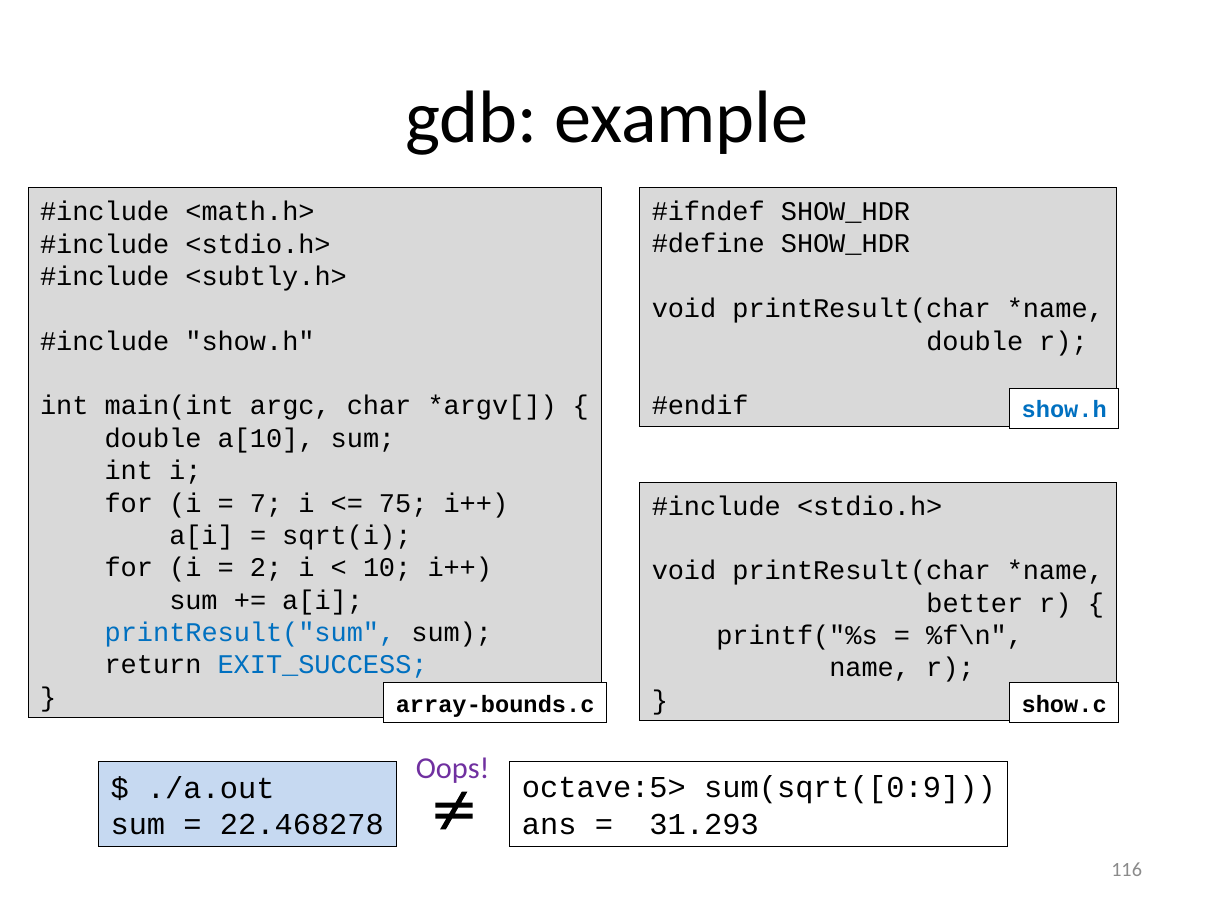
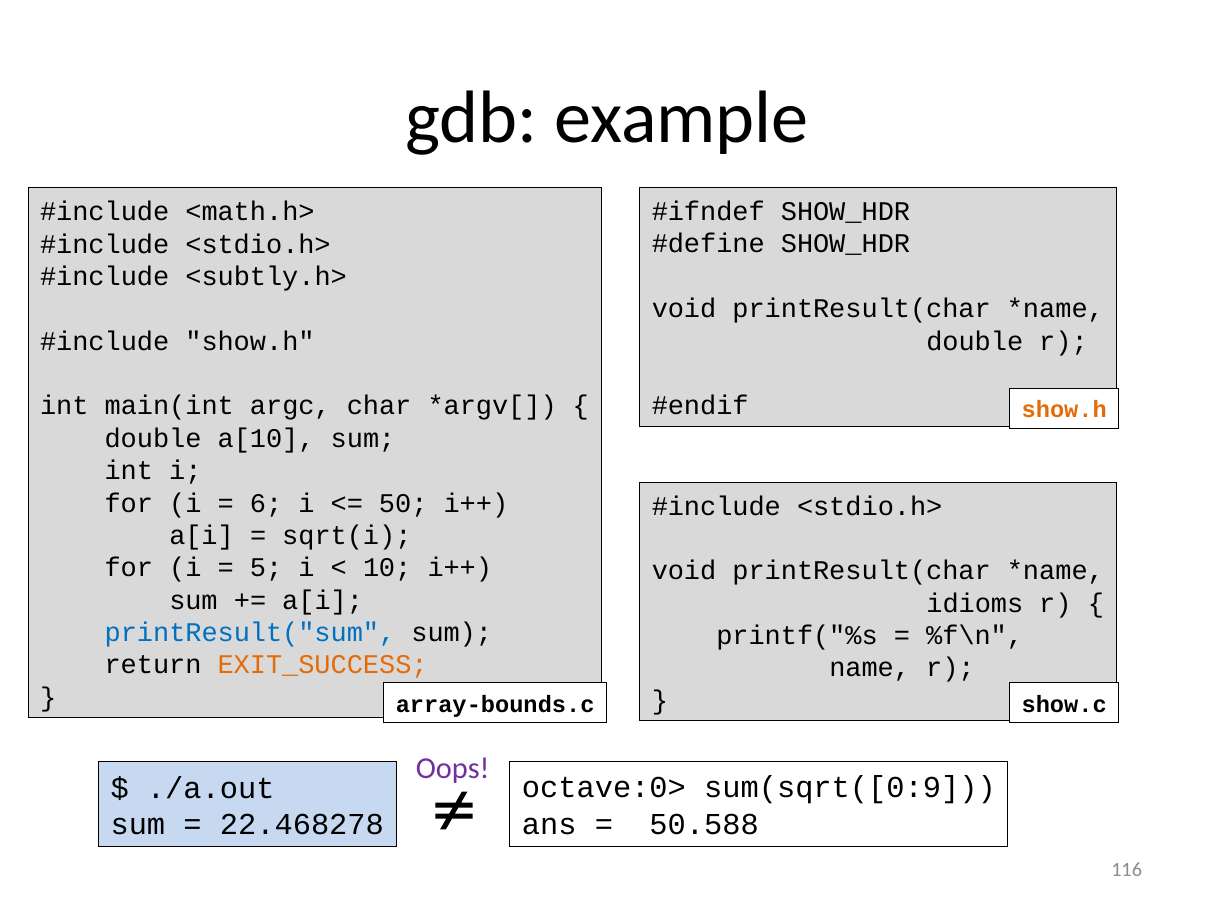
show.h colour: blue -> orange (1064, 410)
7: 7 -> 6 (266, 503)
75: 75 -> 50 (403, 503)
2: 2 -> 5 (266, 568)
better: better -> idioms (975, 603)
EXIT_SUCCESS colour: blue -> orange (323, 665)
octave:5>: octave:5> -> octave:0> (604, 788)
31.293: 31.293 -> 50.588 (704, 825)
